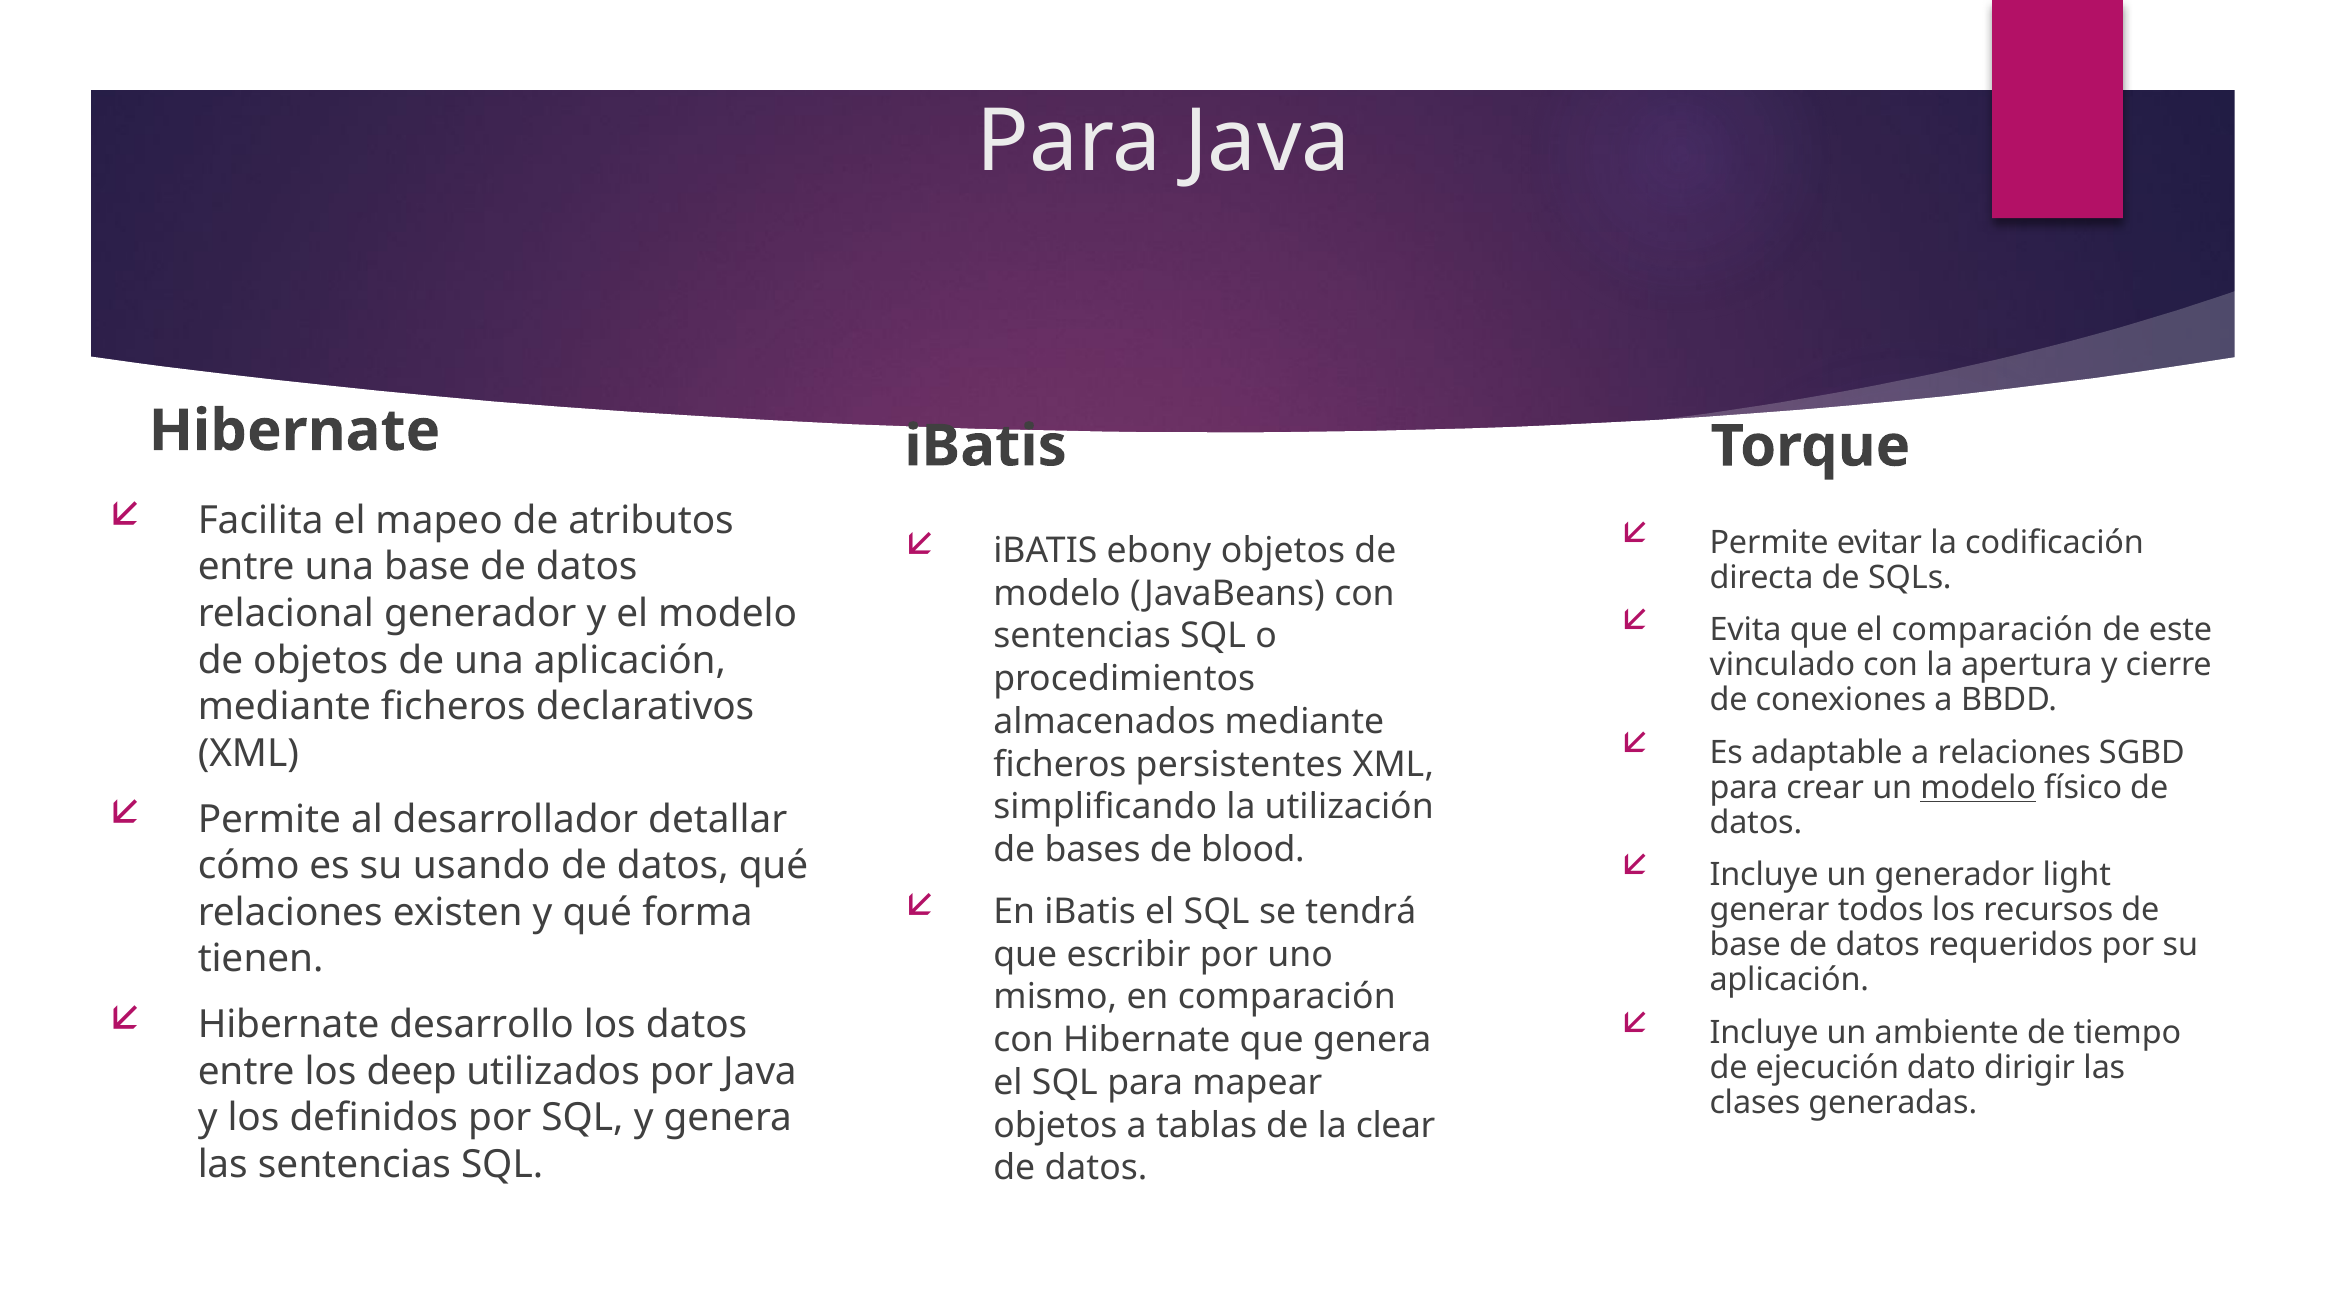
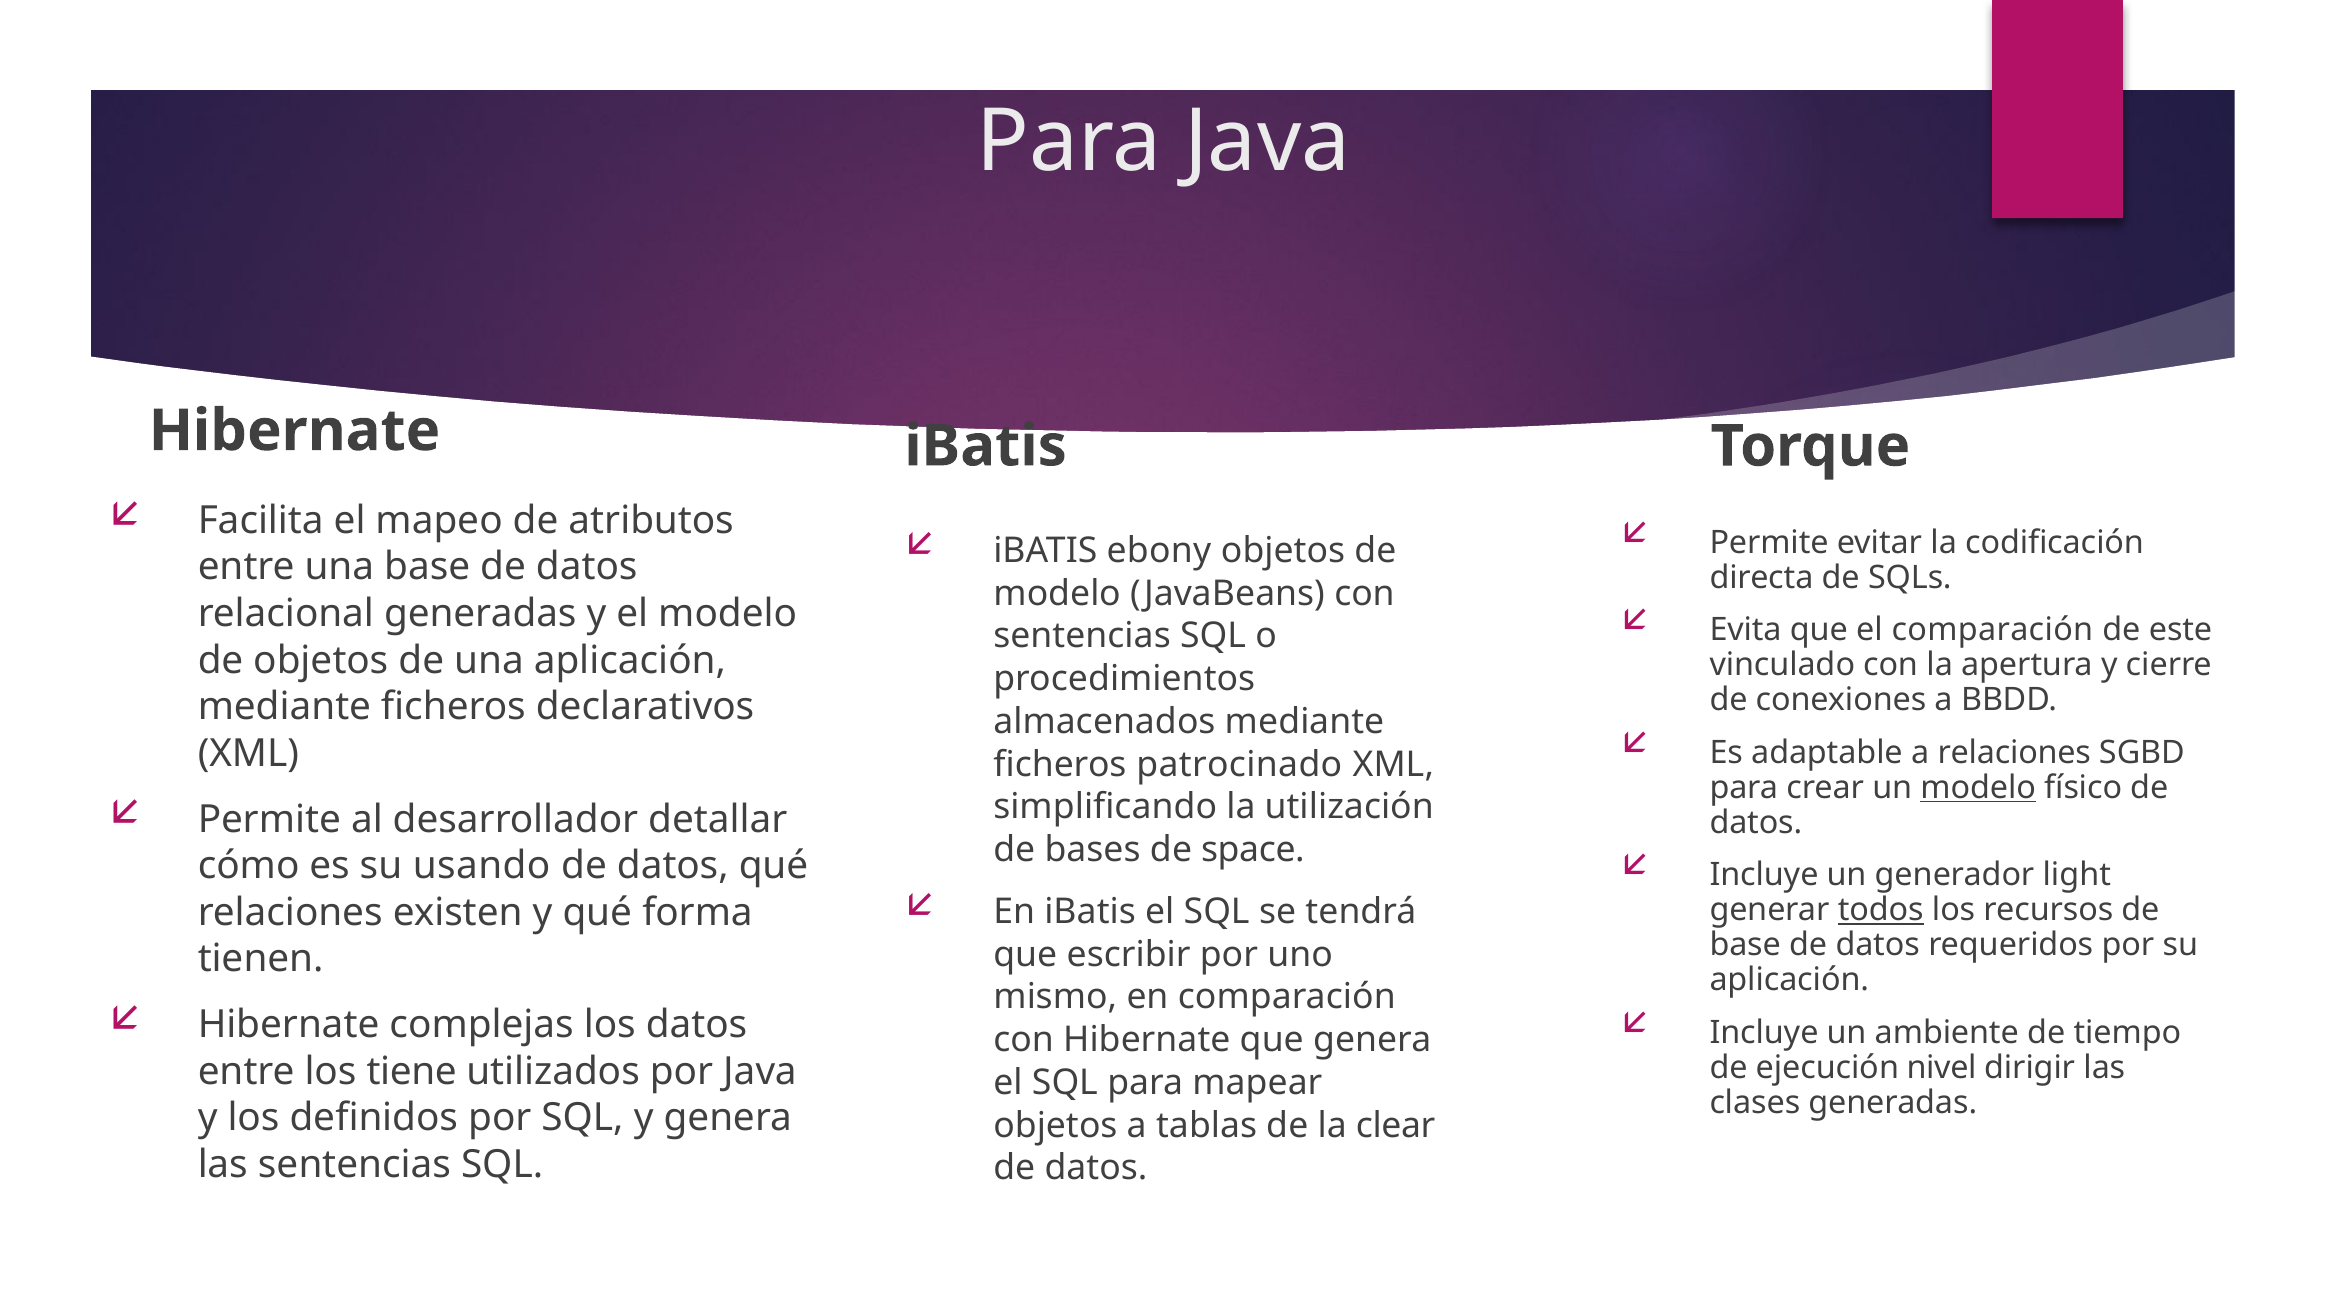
relacional generador: generador -> generadas (480, 614)
persistentes: persistentes -> patrocinado (1239, 764)
blood: blood -> space (1253, 850)
todos underline: none -> present (1881, 910)
desarrollo: desarrollo -> complejas (482, 1025)
dato: dato -> nivel (1942, 1067)
deep: deep -> tiene (412, 1071)
